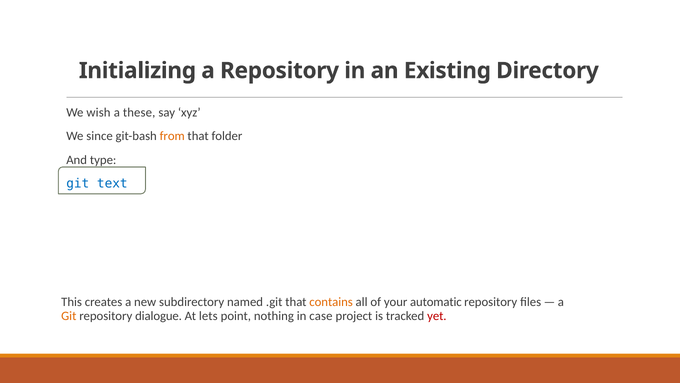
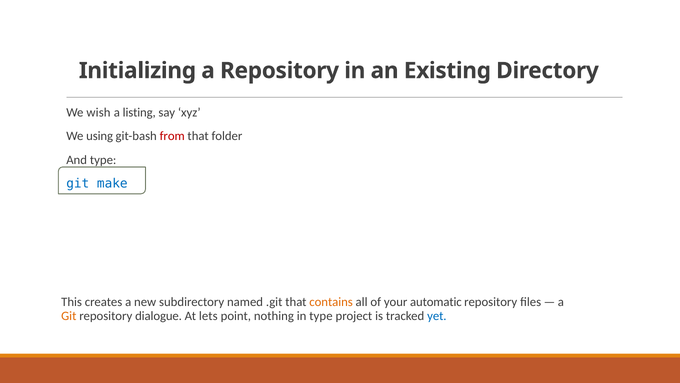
these: these -> listing (139, 112)
since: since -> using (100, 136)
from colour: orange -> red (172, 136)
text: text -> make (112, 183)
in case: case -> type (321, 316)
yet colour: red -> blue (437, 316)
